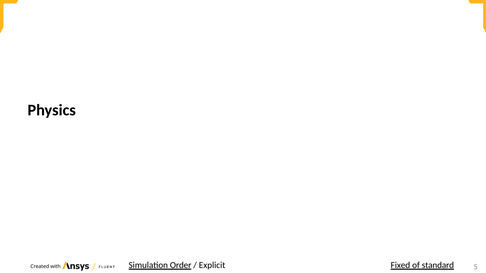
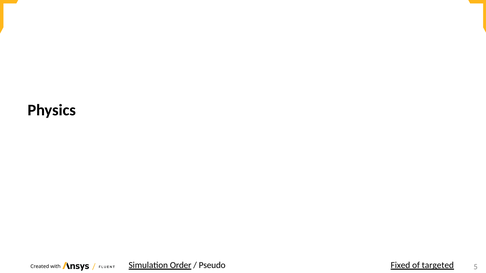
Explicit: Explicit -> Pseudo (212, 266)
standard: standard -> targeted (438, 266)
